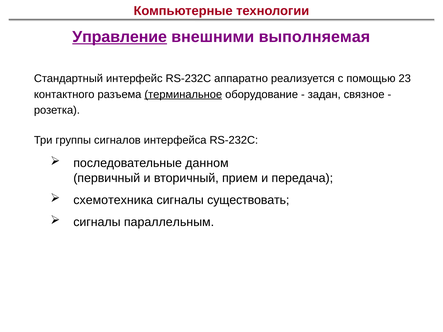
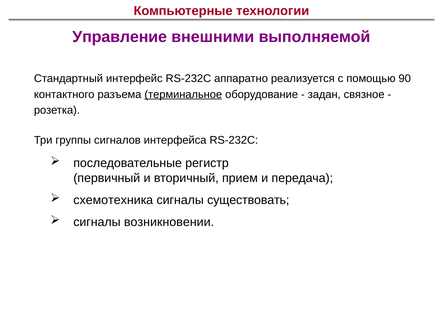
Управление underline: present -> none (120, 37)
выполняемая: выполняемая -> выполняемой (314, 37)
23: 23 -> 90 (405, 79)
данном: данном -> регистр (207, 163)
параллельным: параллельным -> возникновении (169, 222)
